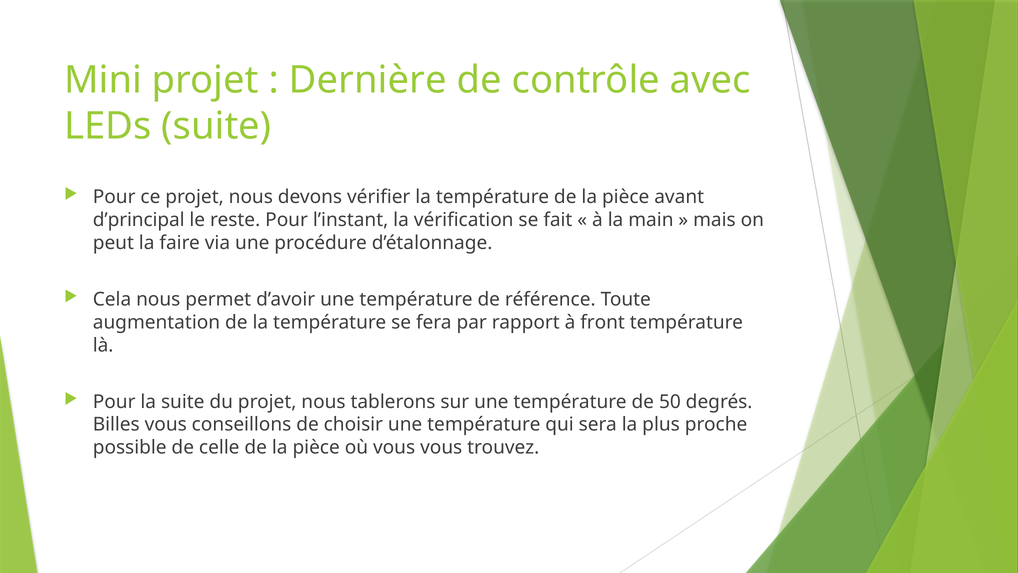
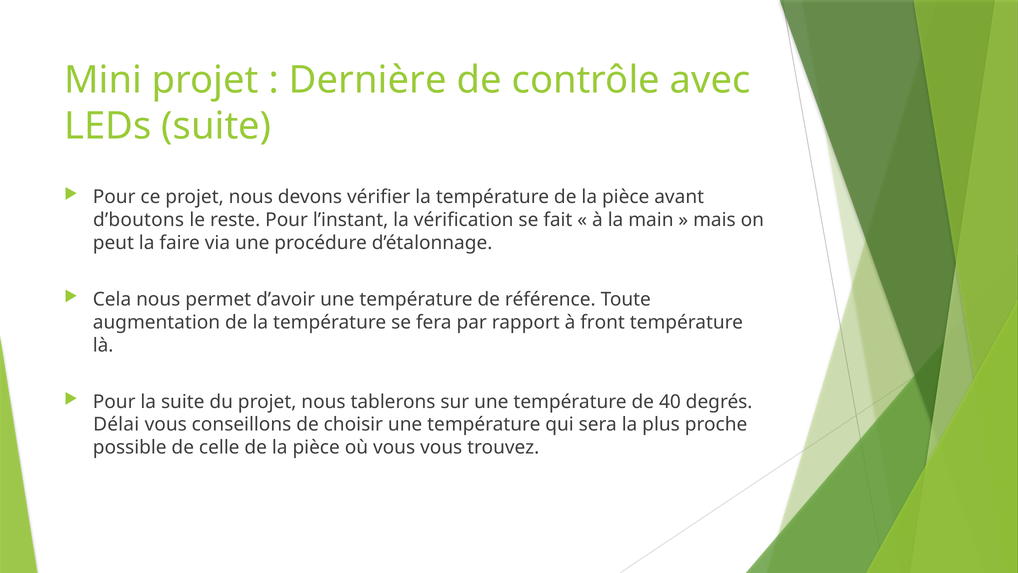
d’principal: d’principal -> d’boutons (139, 220)
50: 50 -> 40 (670, 401)
Billes: Billes -> Délai (116, 424)
